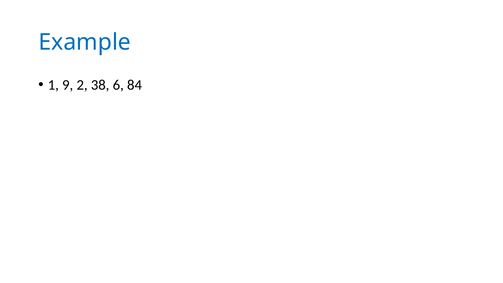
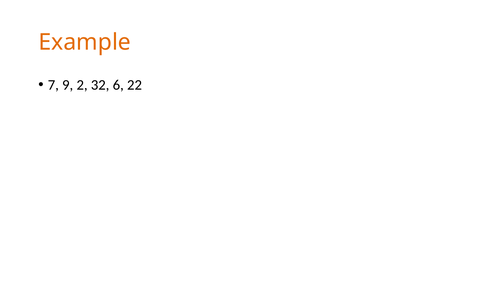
Example colour: blue -> orange (85, 42)
1: 1 -> 7 (53, 85)
38: 38 -> 32 (100, 85)
84: 84 -> 22 (135, 85)
